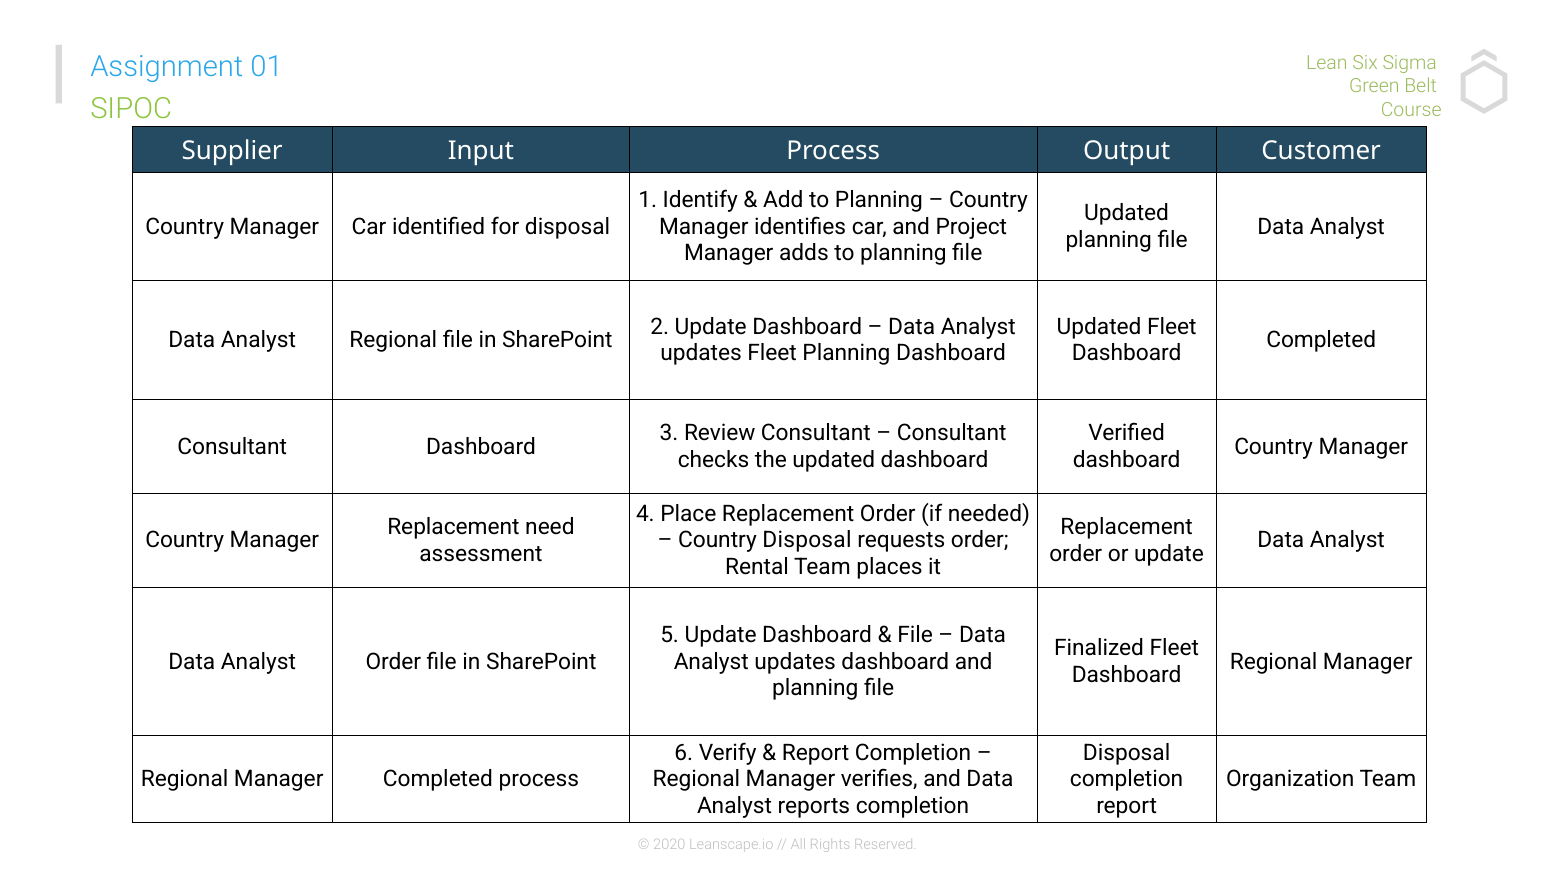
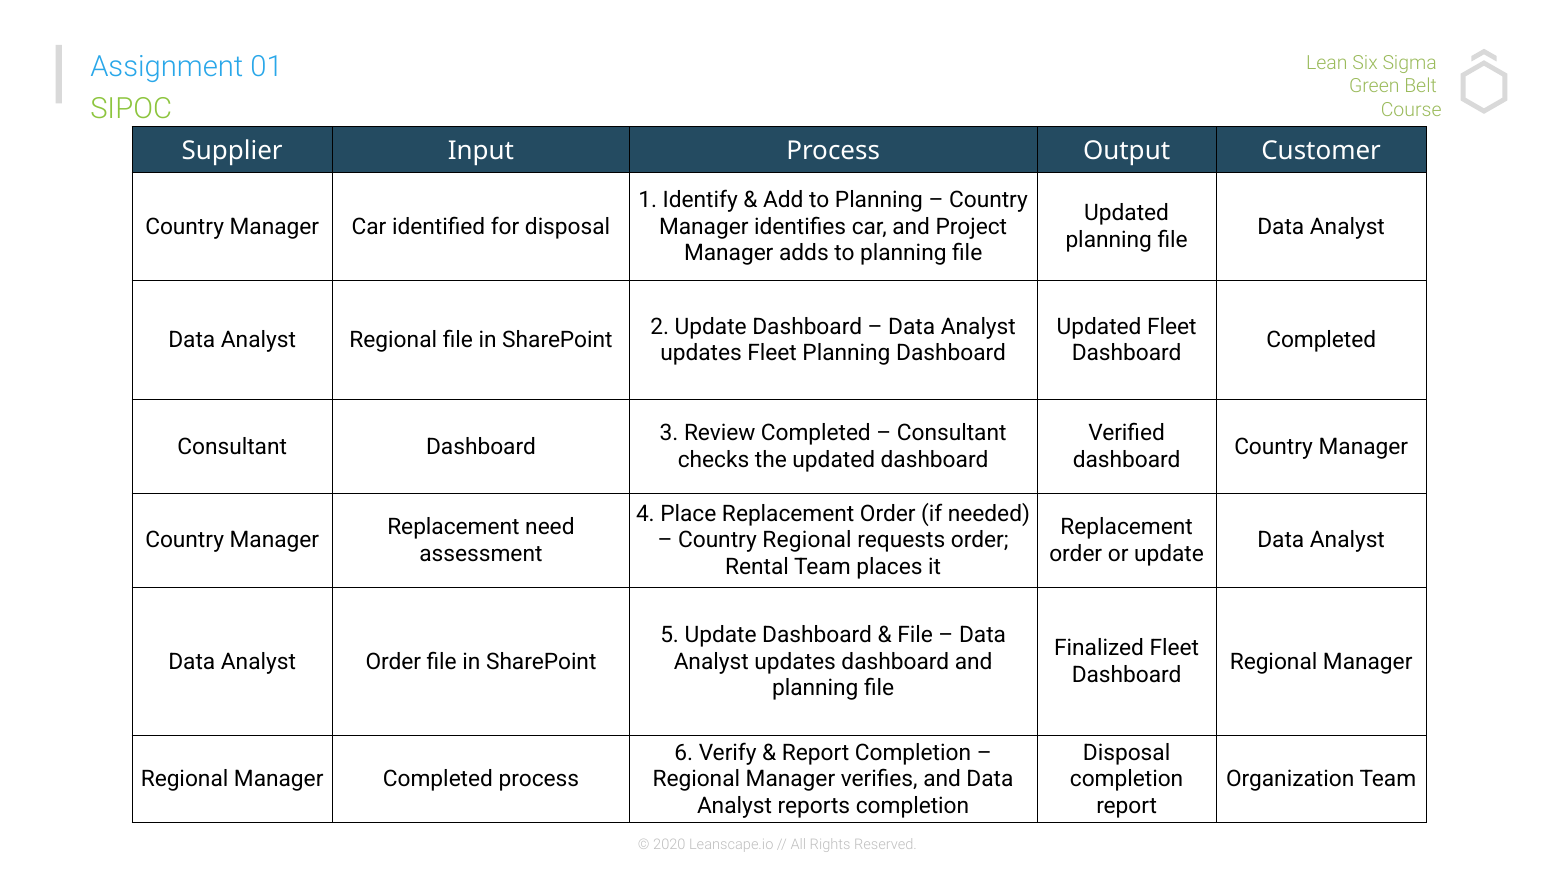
Review Consultant: Consultant -> Completed (816, 434)
Country Disposal: Disposal -> Regional (807, 541)
